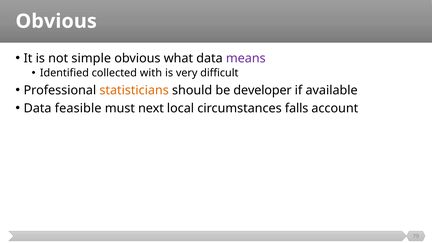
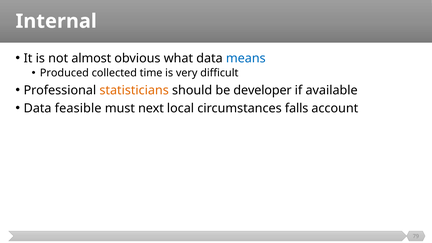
Obvious: Obvious -> Internal (56, 21)
simple: simple -> almost (91, 58)
means colour: purple -> blue (246, 58)
Identified: Identified -> Produced (64, 73)
with: with -> time (151, 73)
